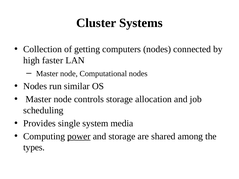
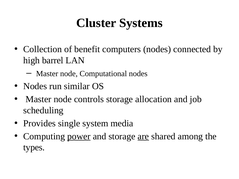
getting: getting -> benefit (87, 49)
faster: faster -> barrel (53, 60)
are underline: none -> present (143, 136)
